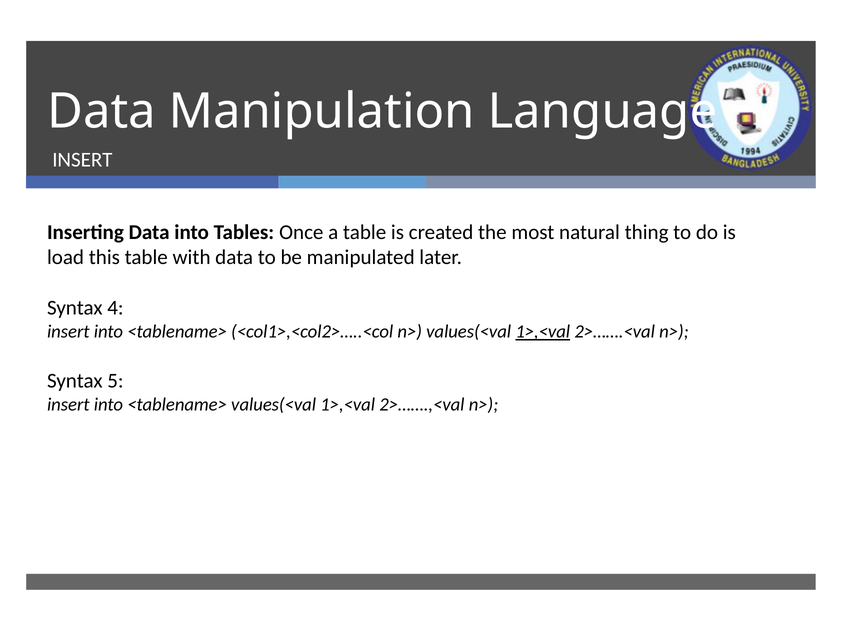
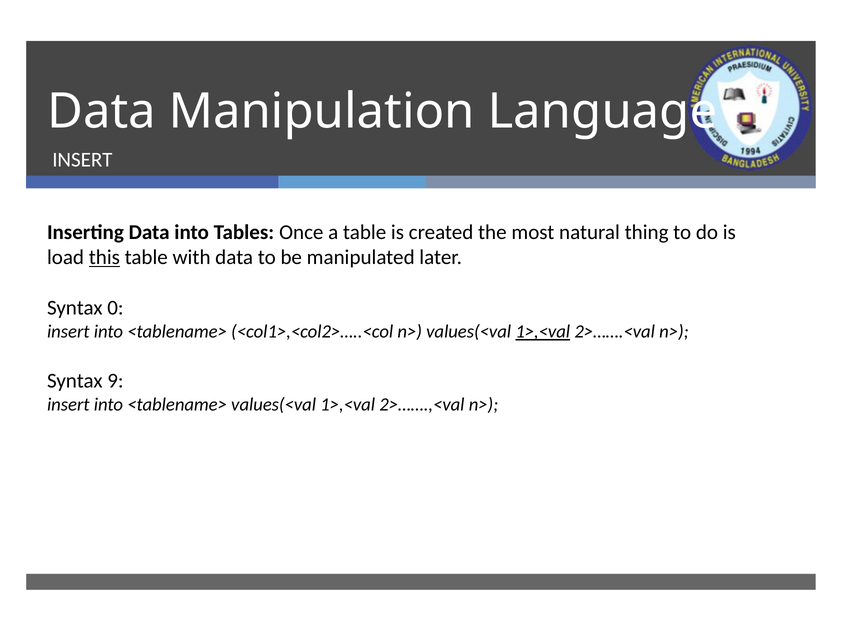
this underline: none -> present (104, 257)
4: 4 -> 0 (115, 308)
5: 5 -> 9 (115, 381)
